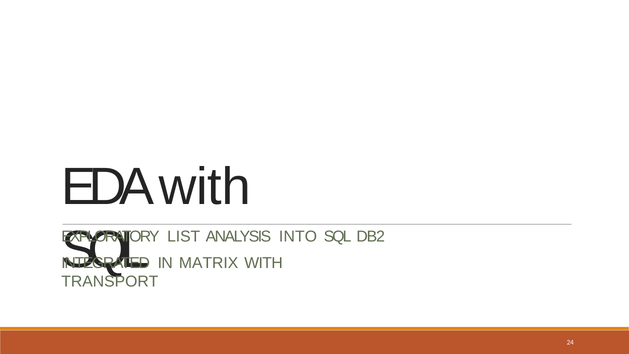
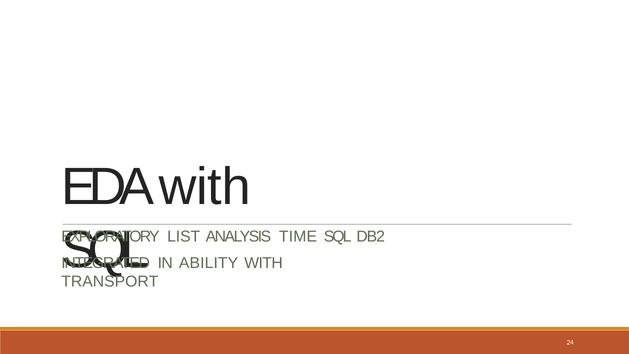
INTO: INTO -> TIME (298, 236)
MATRIX: MATRIX -> ABILITY (209, 263)
